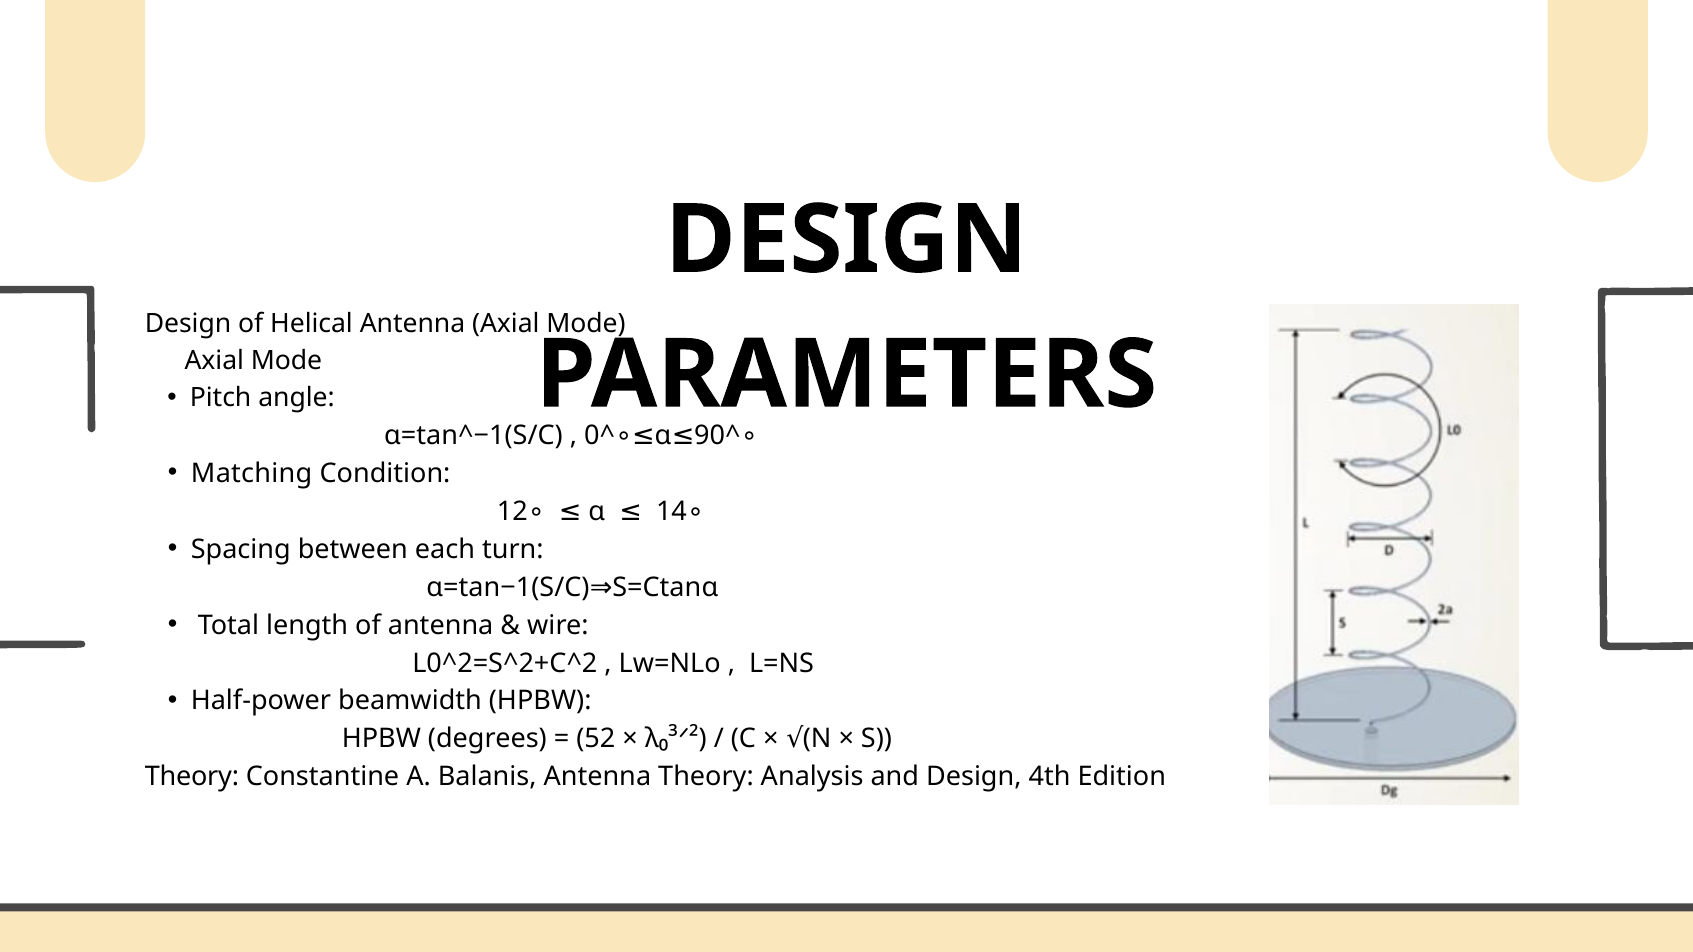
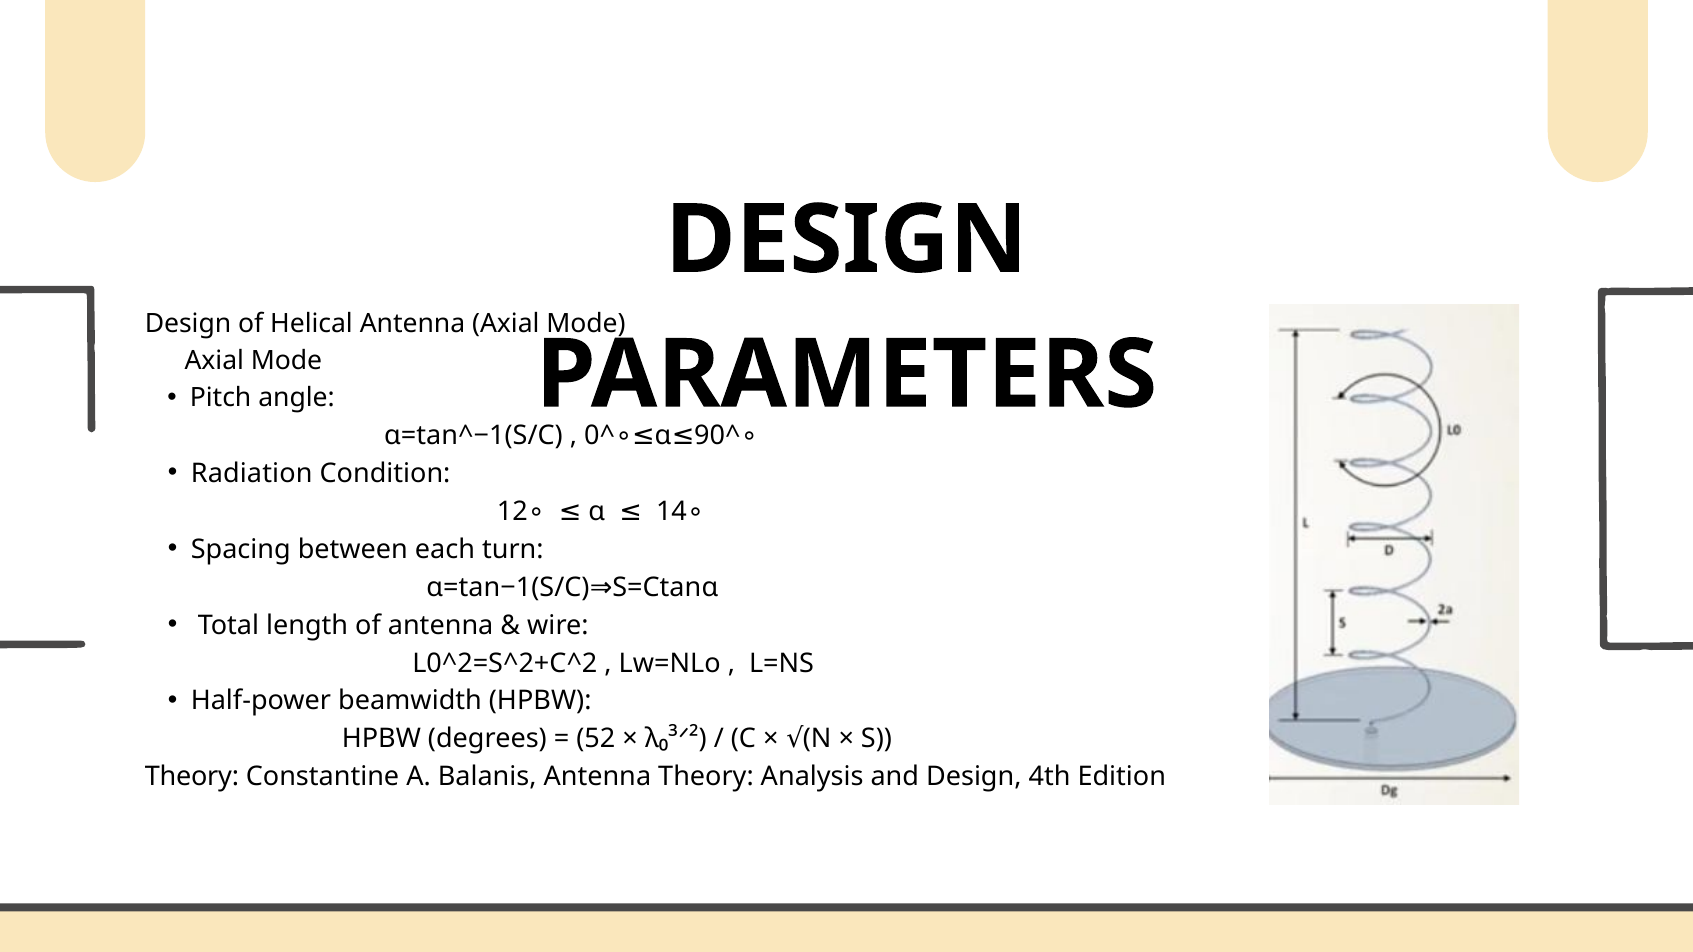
Matching: Matching -> Radiation (252, 474)
